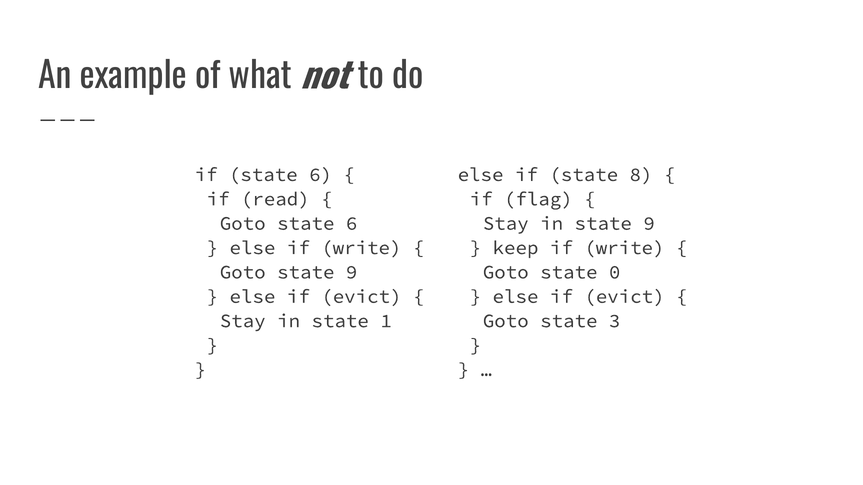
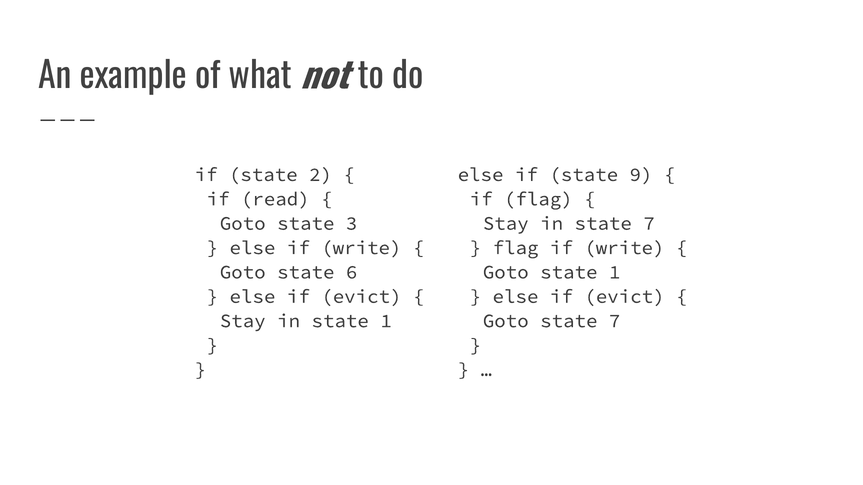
if state 6: 6 -> 2 (321, 175)
8: 8 -> 9 (641, 175)
Goto state 6: 6 -> 3 (352, 224)
in state 9: 9 -> 7 (649, 224)
keep: keep -> flag (516, 248)
Goto state 9: 9 -> 6 (352, 272)
Goto state 0: 0 -> 1 (615, 272)
Goto state 3: 3 -> 7 (615, 321)
